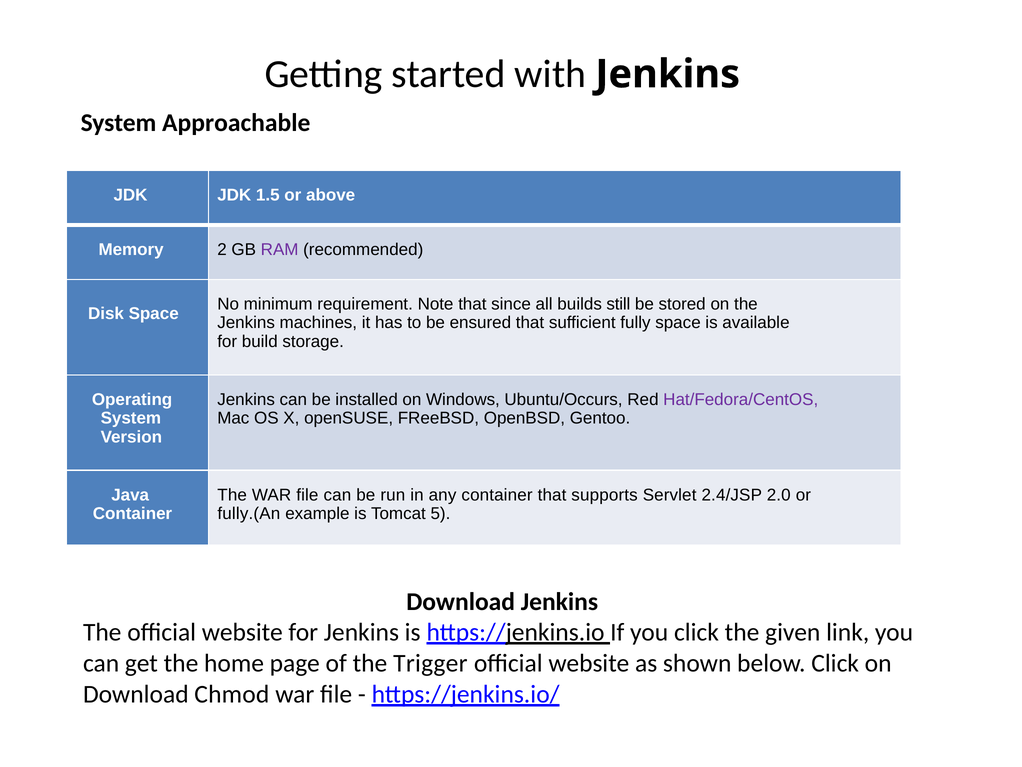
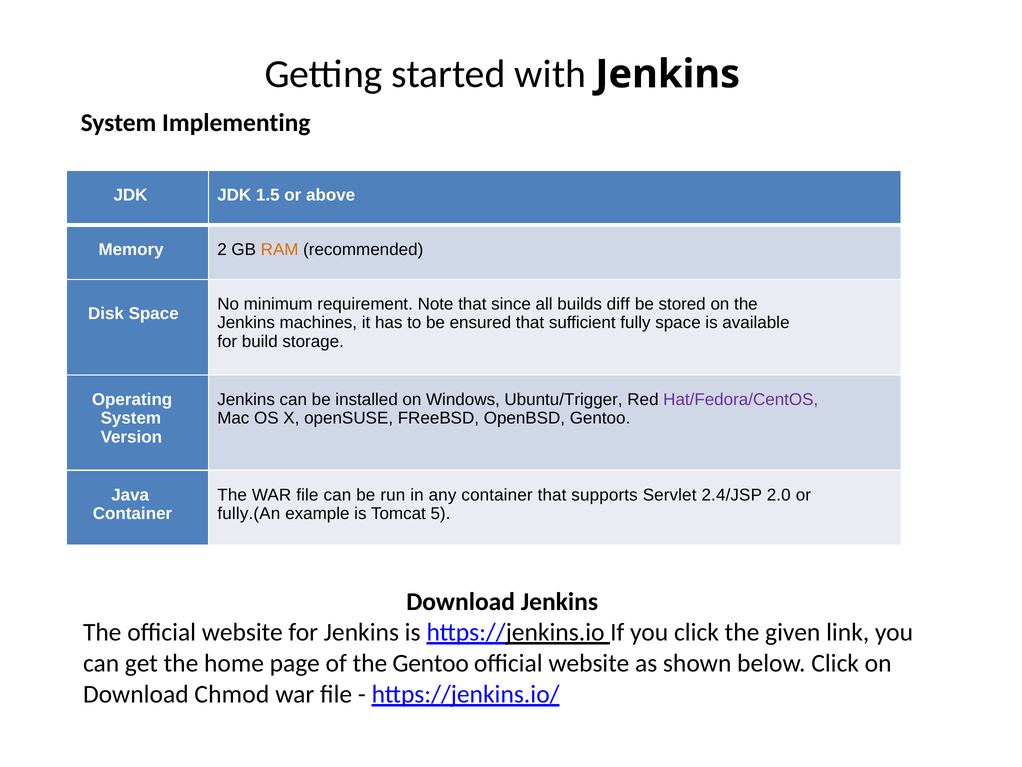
Approachable: Approachable -> Implementing (236, 123)
RAM colour: purple -> orange (280, 249)
still: still -> diff (618, 304)
Ubuntu/Occurs: Ubuntu/Occurs -> Ubuntu/Trigger (564, 399)
the Trigger: Trigger -> Gentoo (431, 663)
